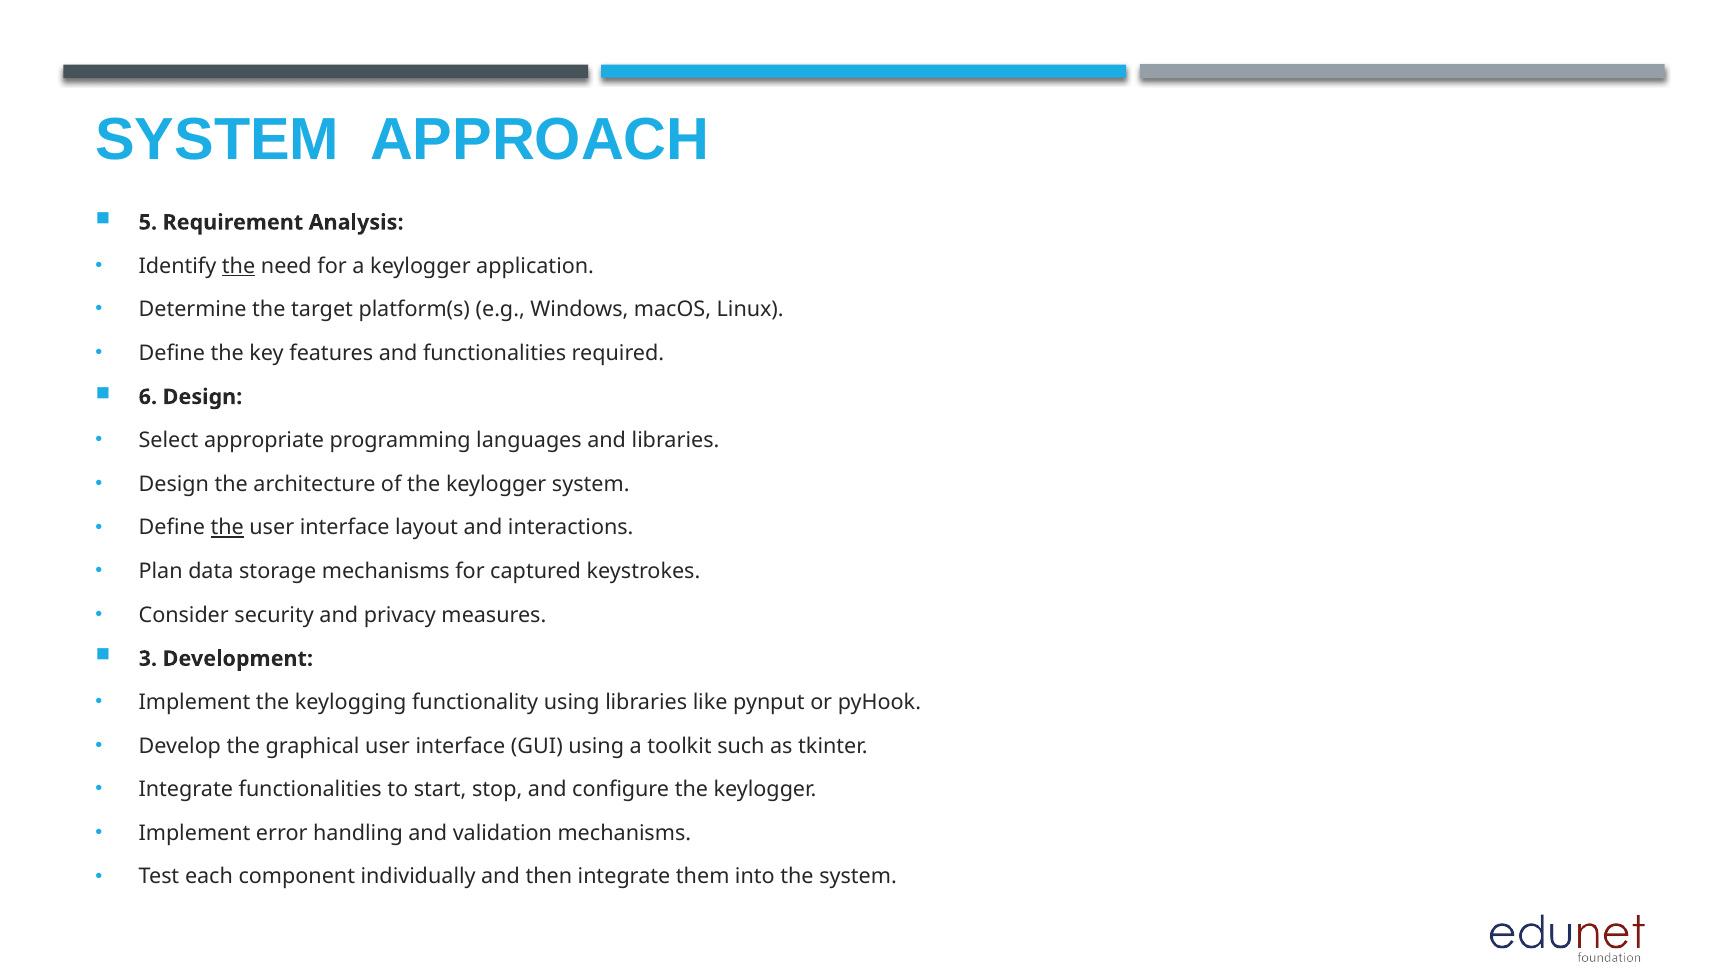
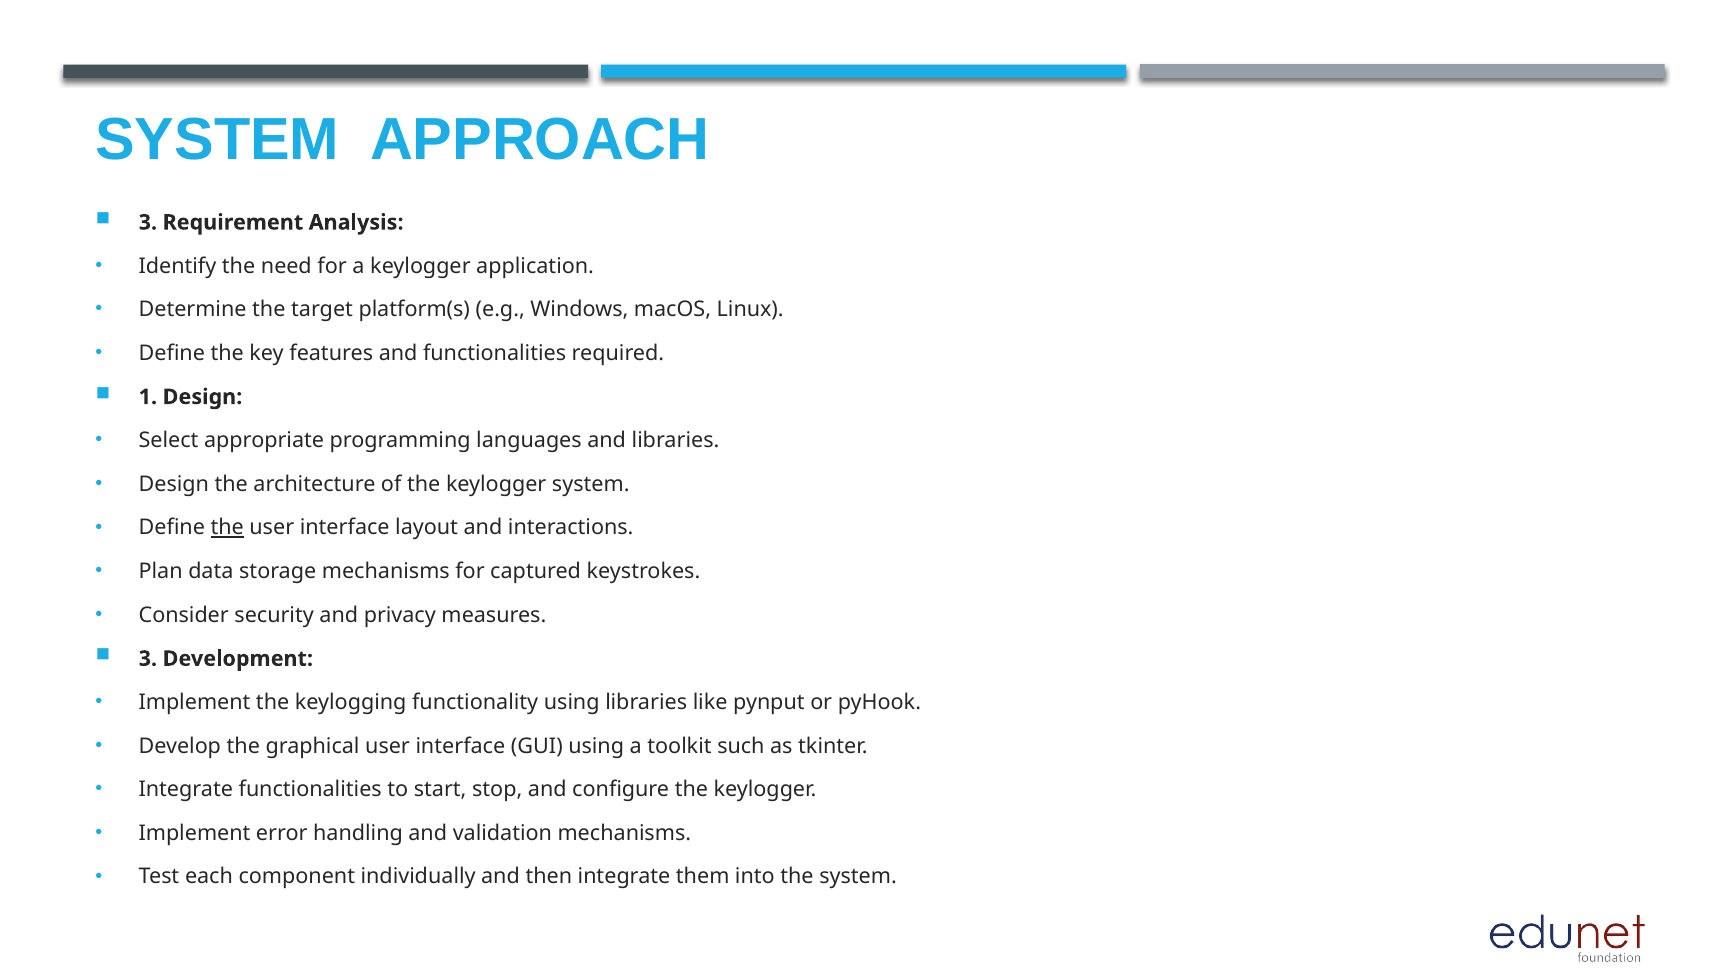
5: 5 -> 3 (148, 222)
the underline: present -> none (239, 266)
6: 6 -> 1 (148, 397)
